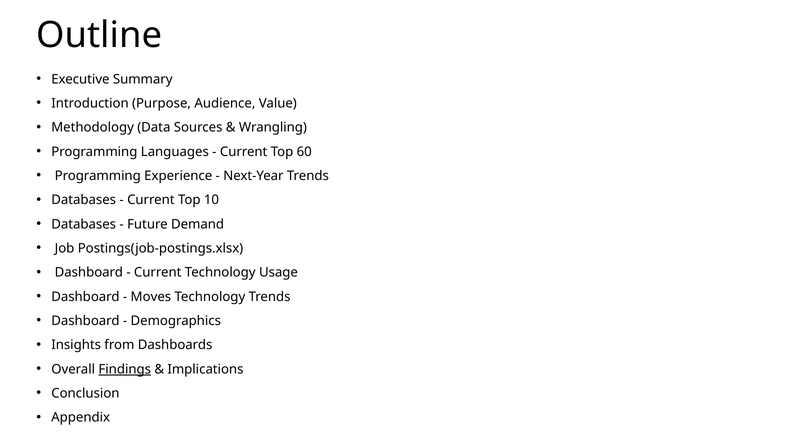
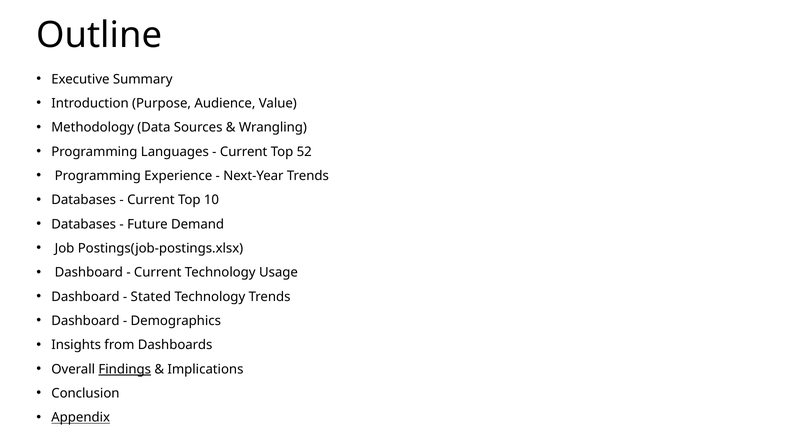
60: 60 -> 52 (304, 152)
Moves: Moves -> Stated (151, 296)
Appendix underline: none -> present (81, 417)
